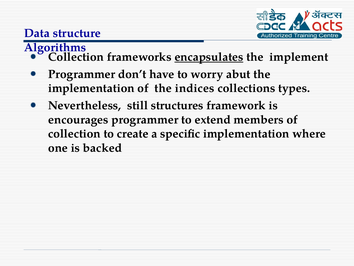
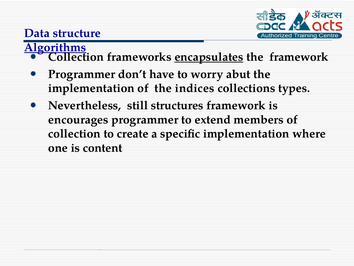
Algorithms underline: none -> present (55, 47)
the implement: implement -> framework (299, 57)
backed: backed -> content (103, 148)
